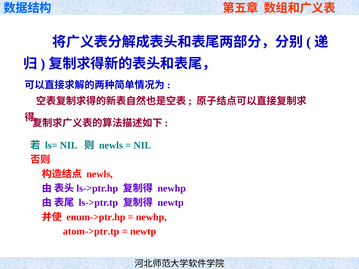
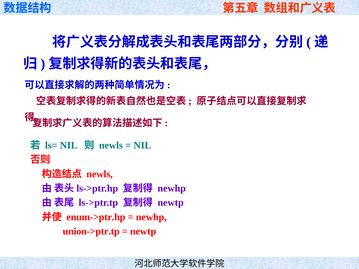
atom->ptr.tp: atom->ptr.tp -> union->ptr.tp (91, 232)
